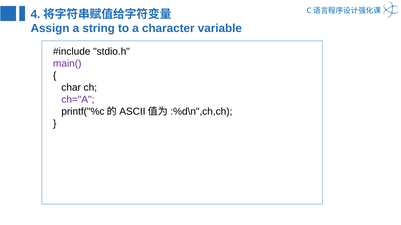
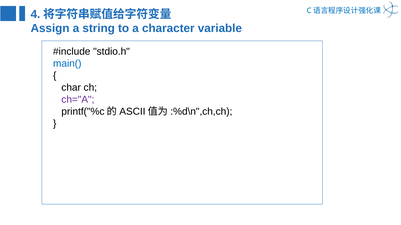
main( colour: purple -> blue (67, 64)
